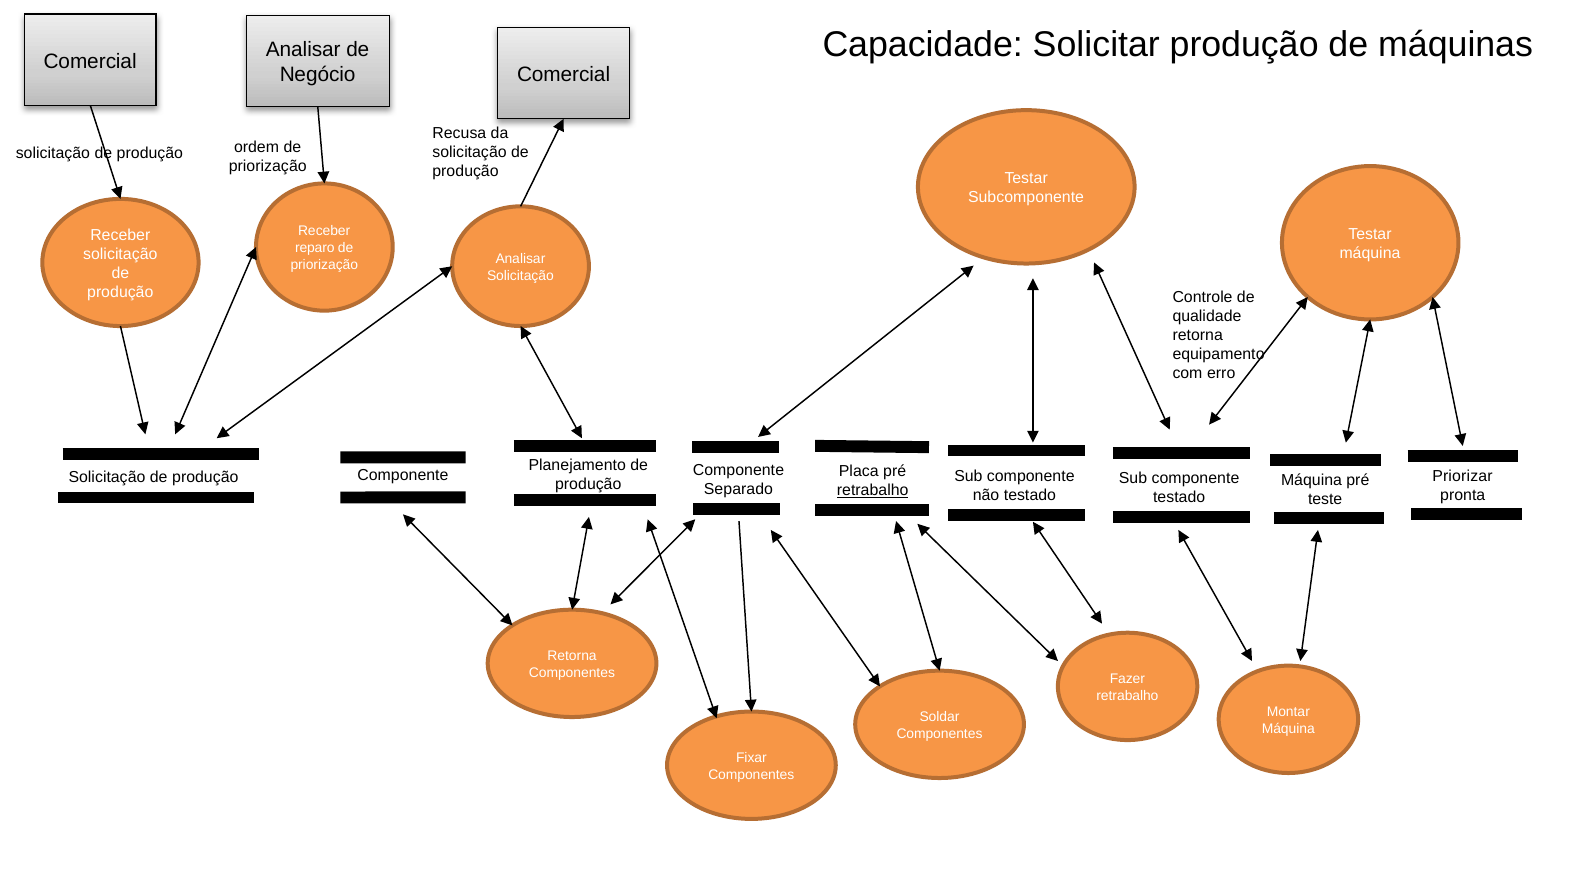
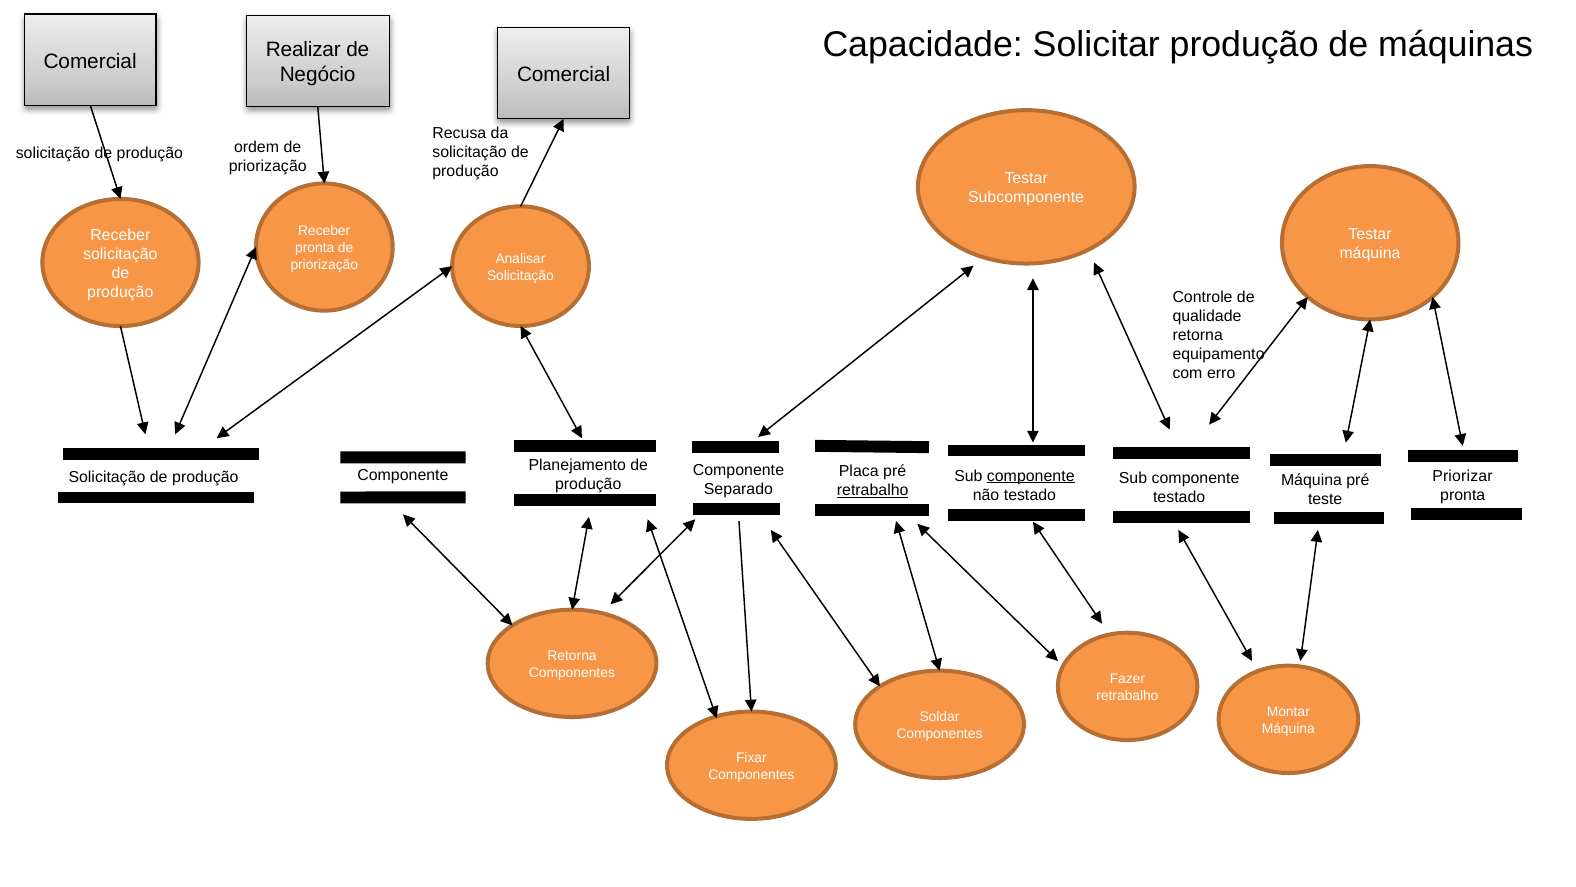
Analisar: Analisar -> Realizar (303, 50)
reparo: reparo -> pronta (315, 248)
componente underline: none -> present (1031, 476)
